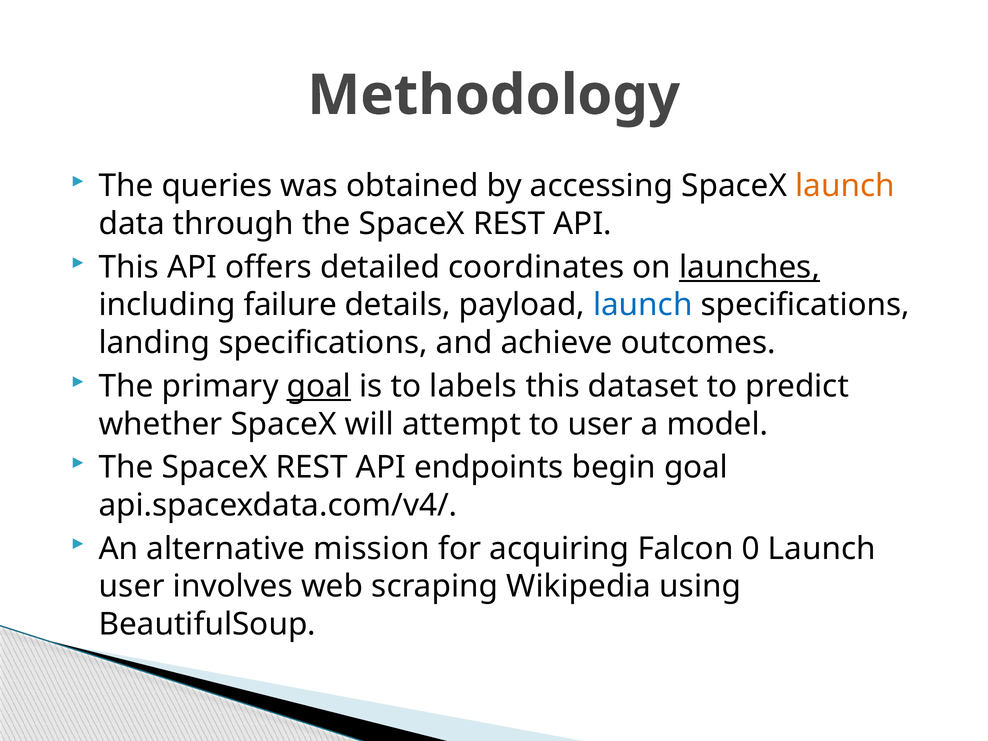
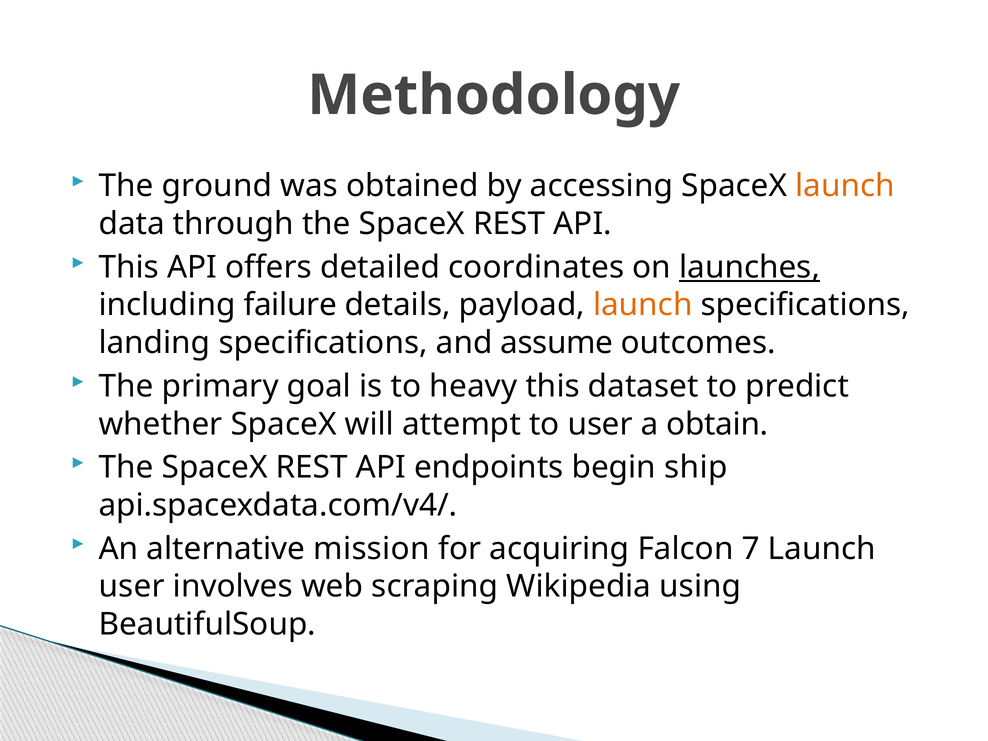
queries: queries -> ground (217, 186)
launch colour: blue -> orange (643, 305)
achieve: achieve -> assume (557, 343)
goal underline: present -> none (319, 386)
labels: labels -> heavy (473, 386)
model: model -> obtain (717, 424)
begin goal: goal -> ship (696, 467)
0: 0 -> 7 (751, 549)
